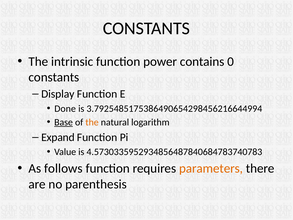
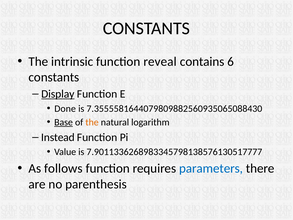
power: power -> reveal (160, 61)
0: 0 -> 6 (231, 61)
Display underline: none -> present (58, 94)
3.7925485175386490654298456216644994: 3.7925485175386490654298456216644994 -> 7.3555581644079809882560935065088430 (174, 108)
Expand: Expand -> Instead (58, 137)
4.5730335952934856487840684783740783: 4.5730335952934856487840684783740783 -> 7.9011336268983345798138576130517777 (174, 152)
parameters colour: orange -> blue (211, 168)
